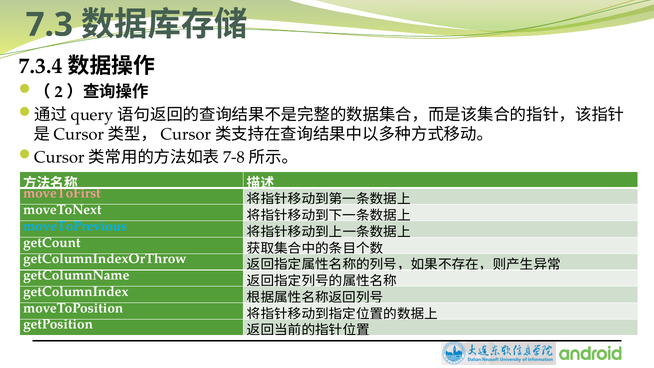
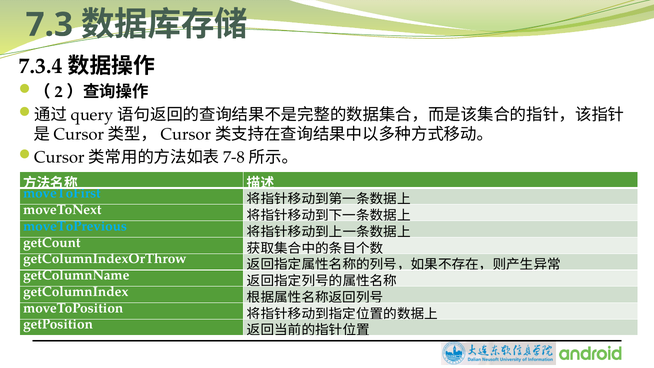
moveToFirst colour: pink -> light blue (62, 193)
